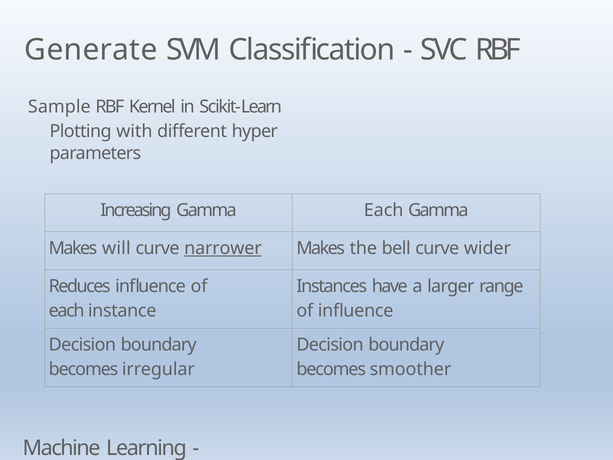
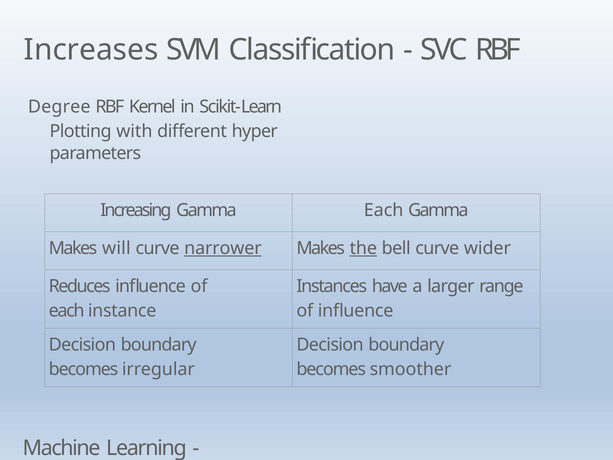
Generate: Generate -> Increases (91, 50)
Sample: Sample -> Degree (59, 107)
the underline: none -> present (363, 248)
